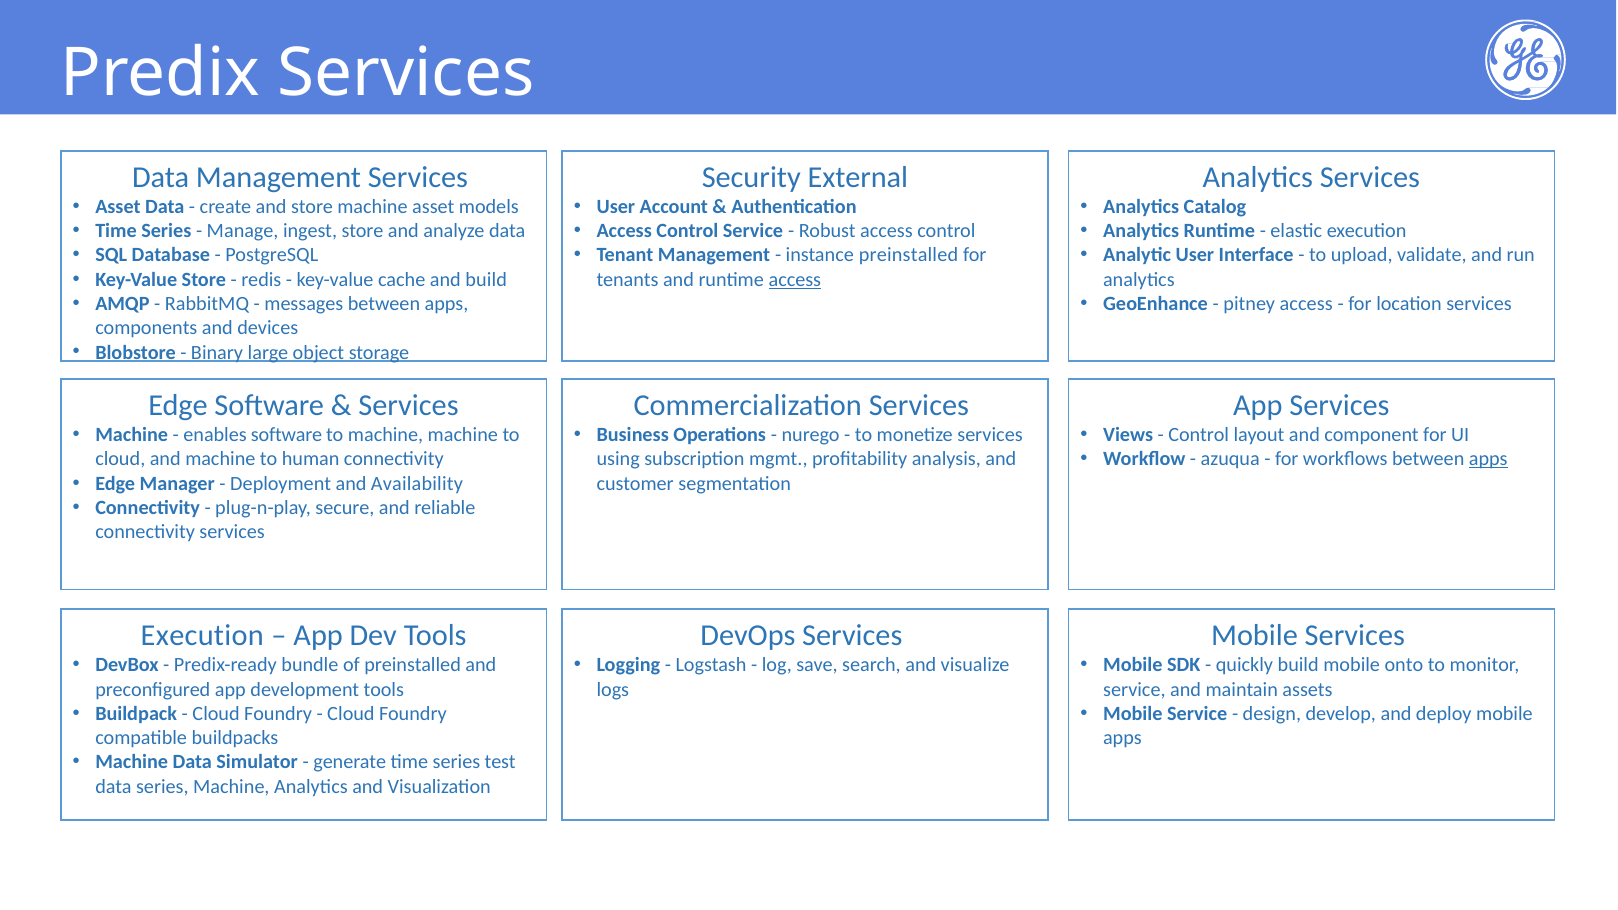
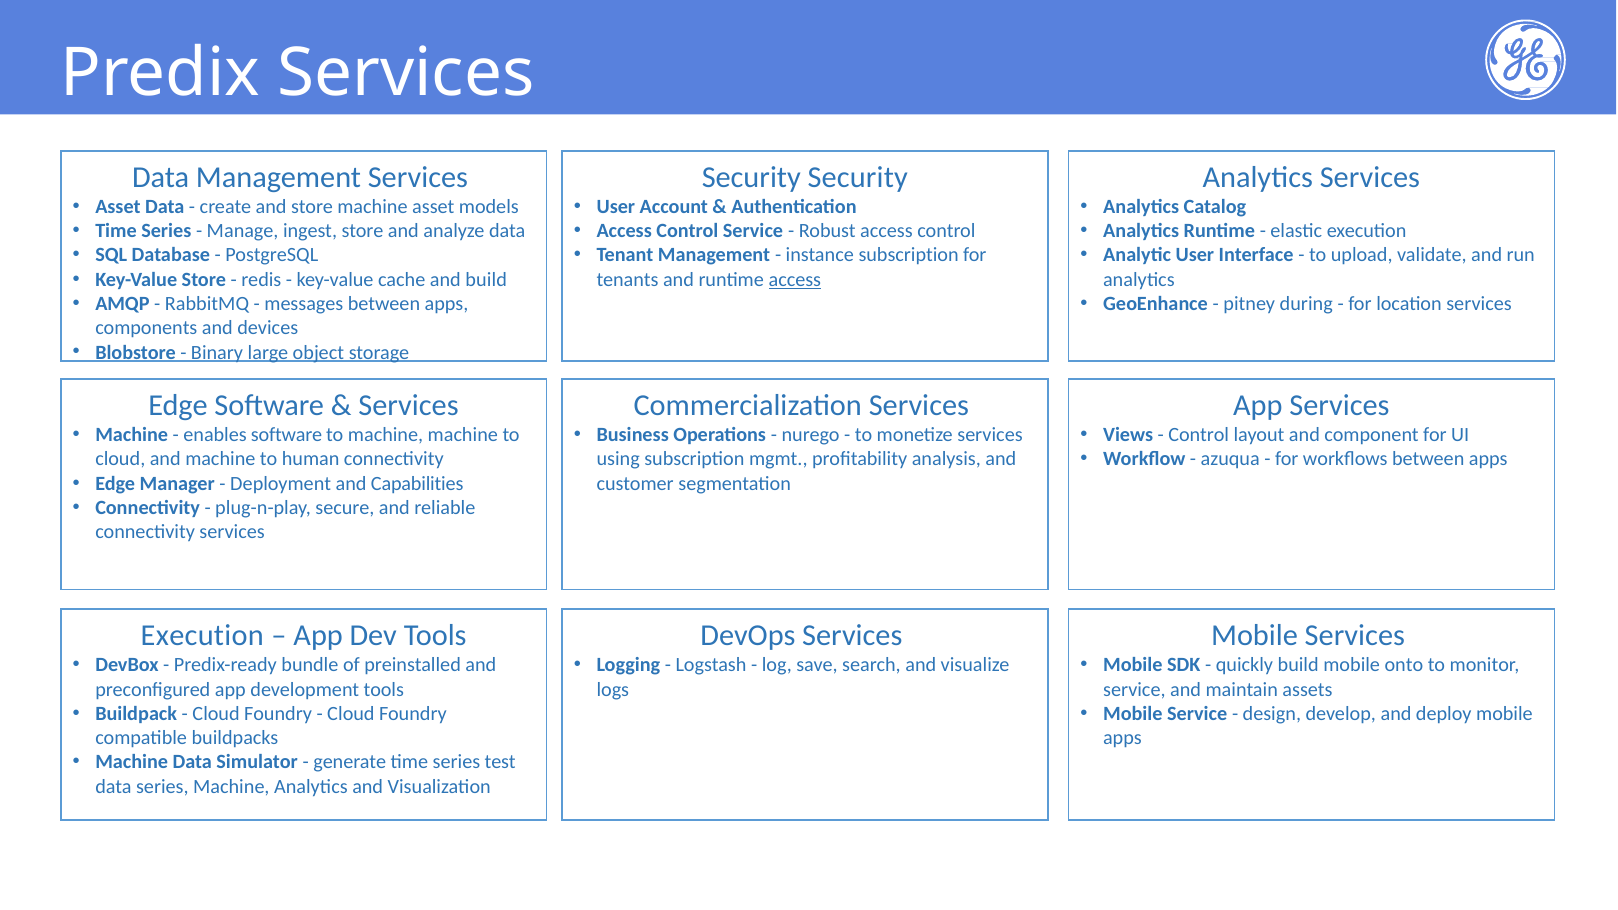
Security External: External -> Security (858, 177)
instance preinstalled: preinstalled -> subscription (909, 255)
pitney access: access -> during (1306, 304)
apps underline: present -> none (1488, 459)
Availability: Availability -> Capabilities (417, 484)
